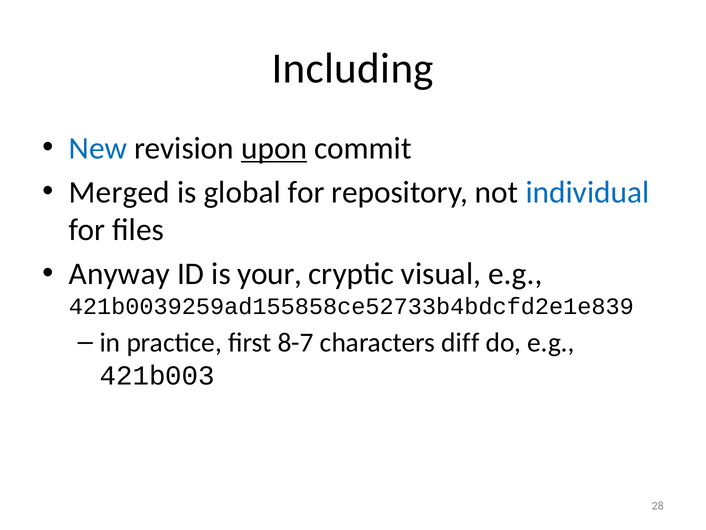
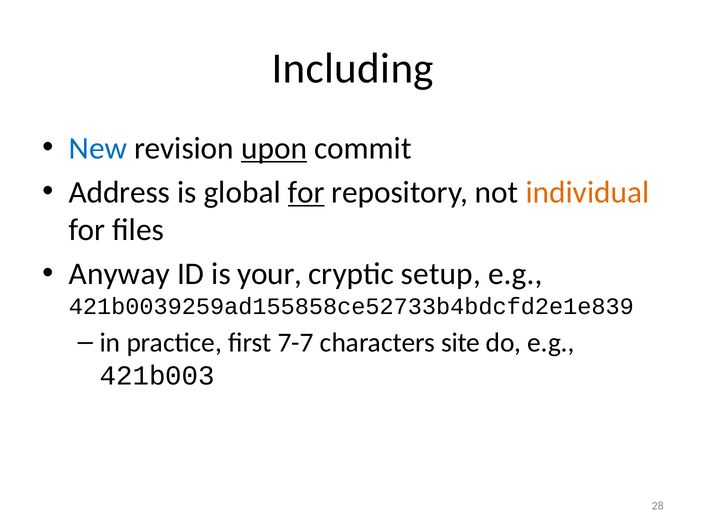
Merged: Merged -> Address (119, 192)
for underline: none -> present (306, 192)
individual colour: blue -> orange (588, 192)
visual: visual -> setup (441, 274)
8-7: 8-7 -> 7-7 (296, 342)
diff: diff -> site (461, 342)
